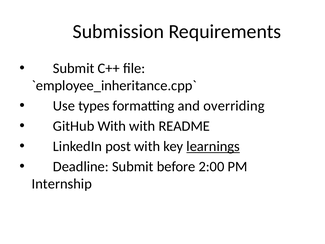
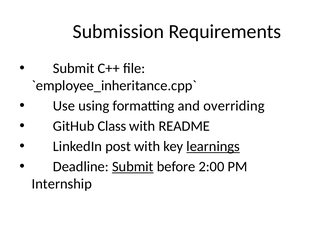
types: types -> using (94, 106)
With: With -> Class (112, 126)
Submit underline: none -> present (133, 166)
